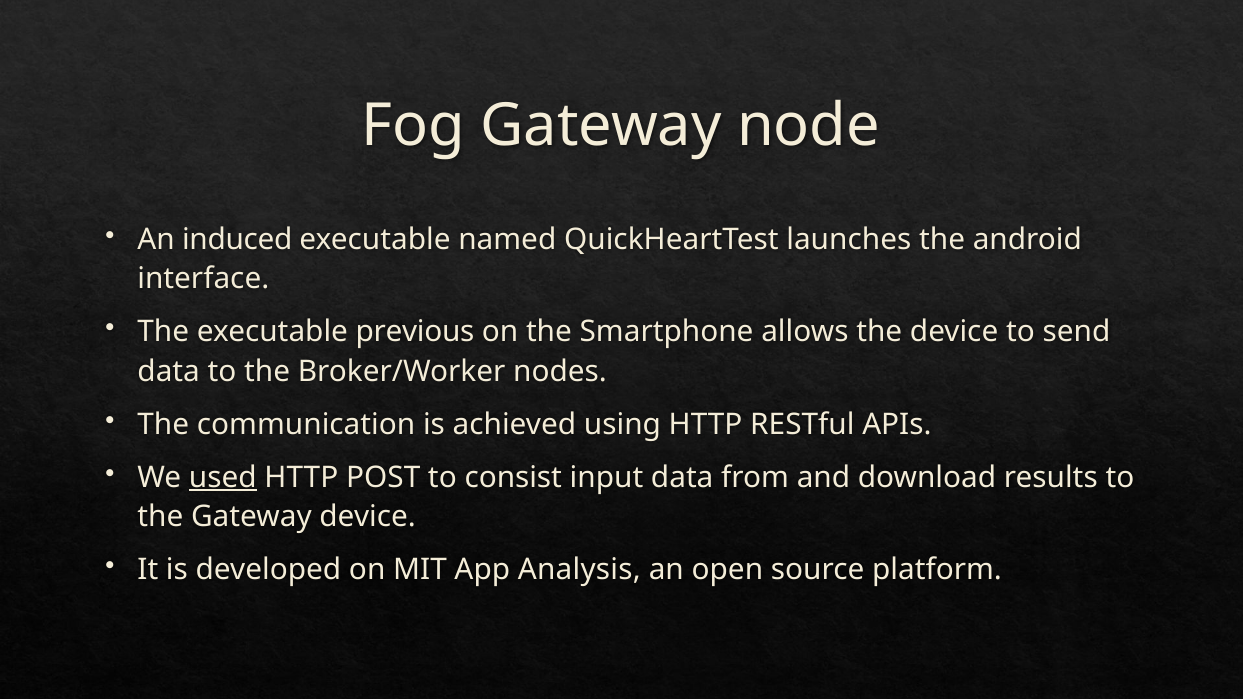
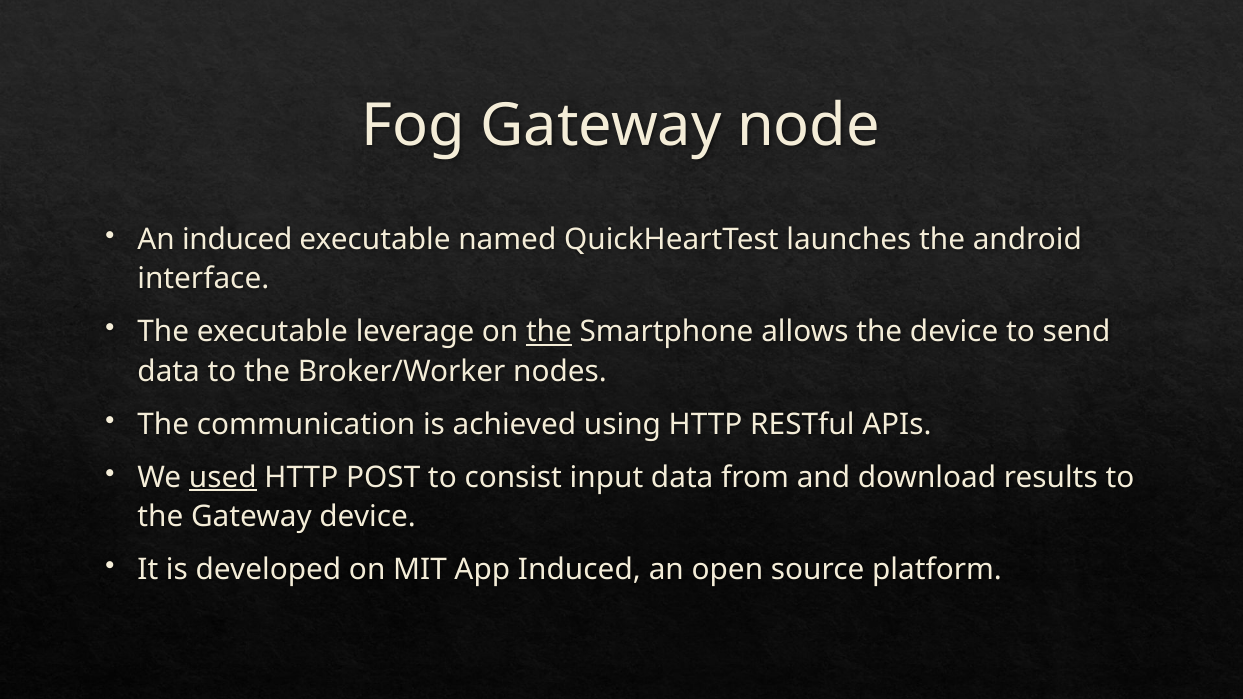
previous: previous -> leverage (415, 332)
the underline: none -> present (549, 332)
App Analysis: Analysis -> Induced (579, 570)
